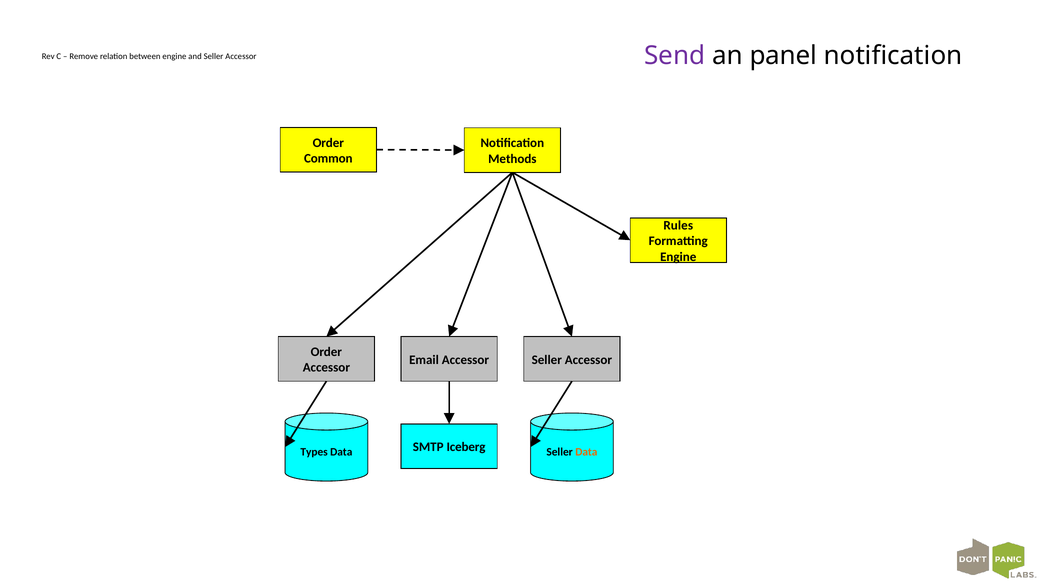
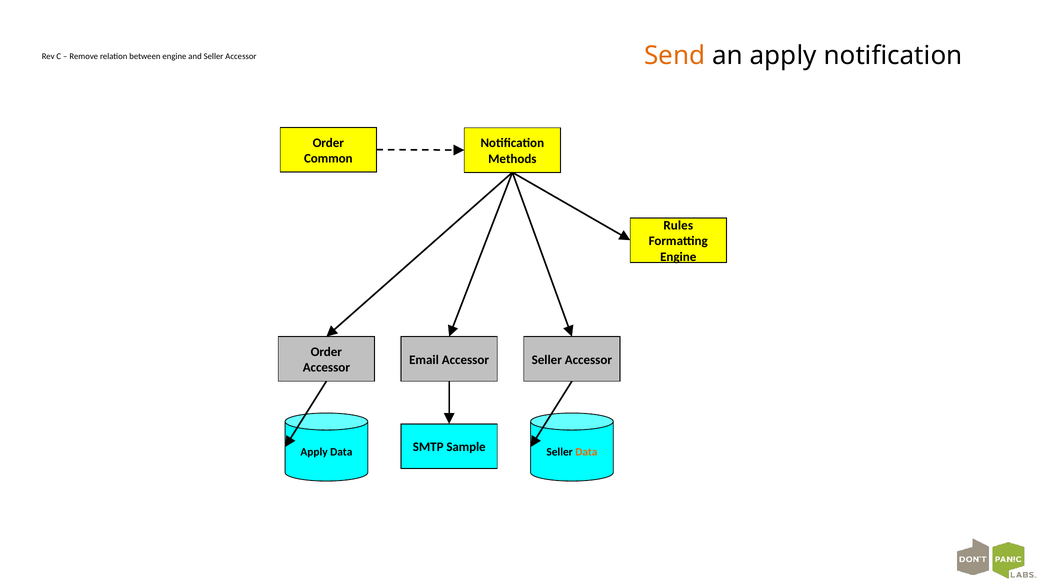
Send colour: purple -> orange (675, 56)
an panel: panel -> apply (783, 56)
Iceberg: Iceberg -> Sample (466, 447)
Types: Types -> Apply (314, 452)
